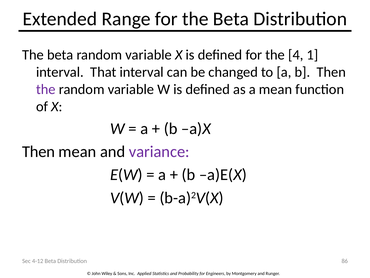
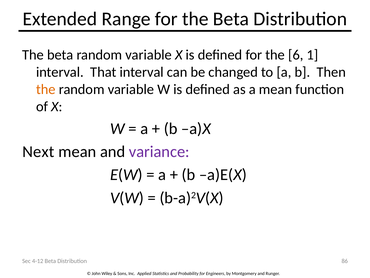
4: 4 -> 6 (296, 55)
the colour: purple -> orange (46, 89)
Then: Then -> Next (38, 151)
